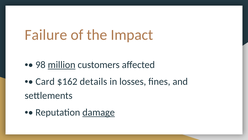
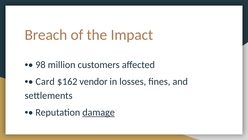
Failure: Failure -> Breach (46, 35)
million underline: present -> none (62, 65)
details: details -> vendor (94, 81)
